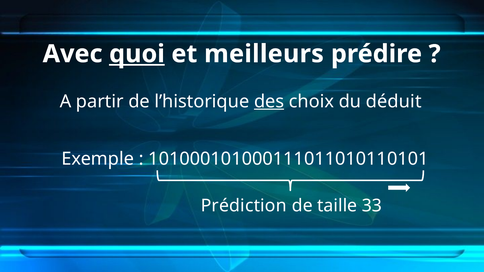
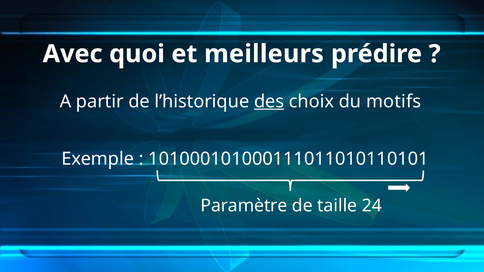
quoi underline: present -> none (137, 54)
déduit: déduit -> motifs (394, 102)
Prédiction: Prédiction -> Paramètre (244, 206)
33: 33 -> 24 (372, 206)
